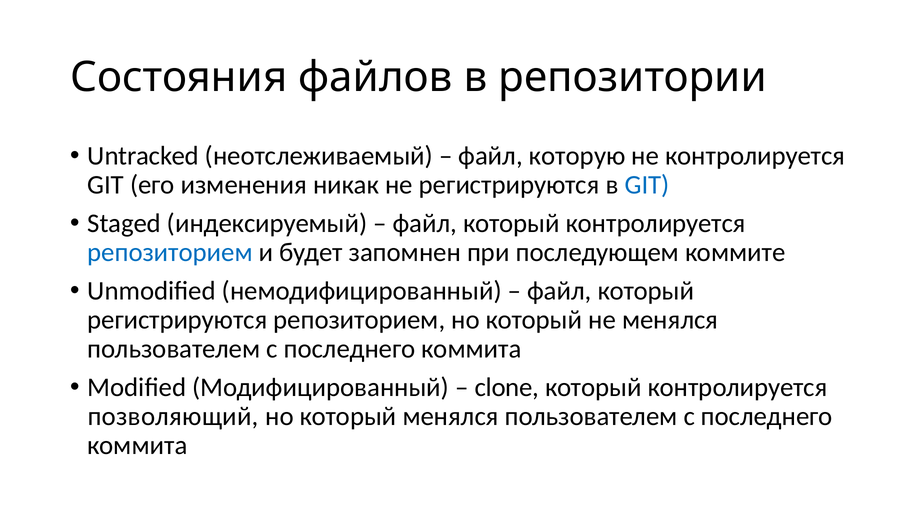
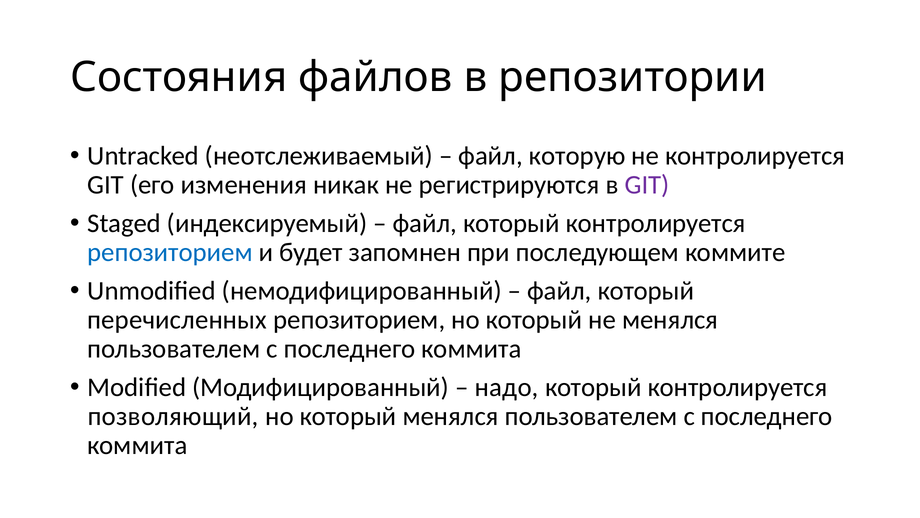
GIT colour: blue -> purple (647, 185)
регистрируются: регистрируются -> перечисленных (177, 320)
clone: clone -> надо (507, 387)
